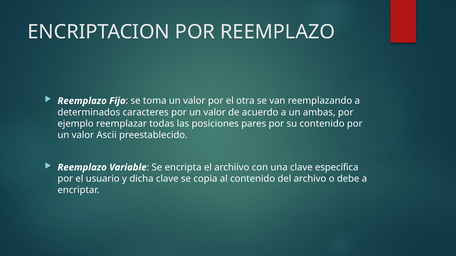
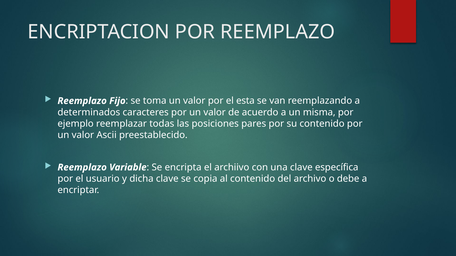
otra: otra -> esta (245, 101)
ambas: ambas -> misma (319, 112)
